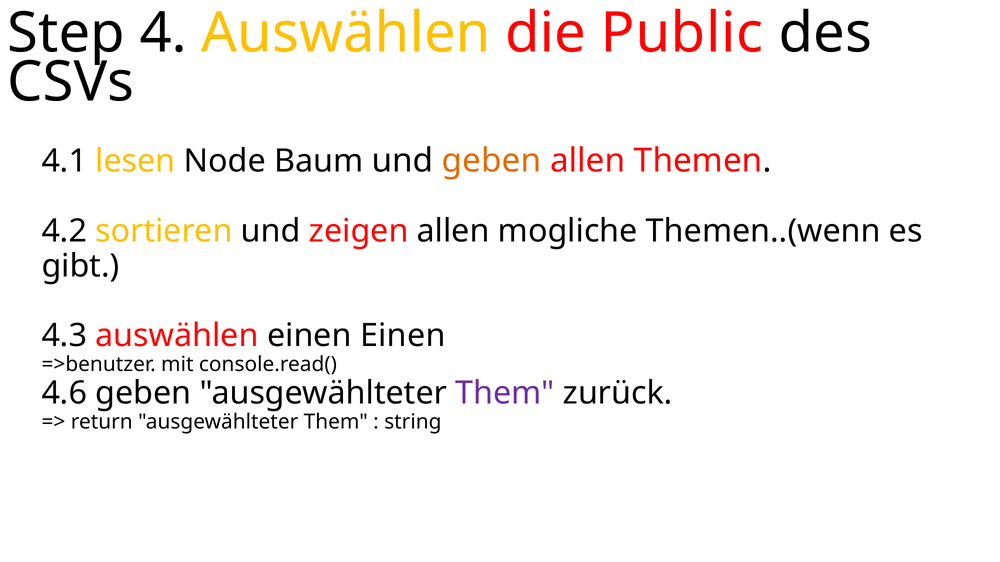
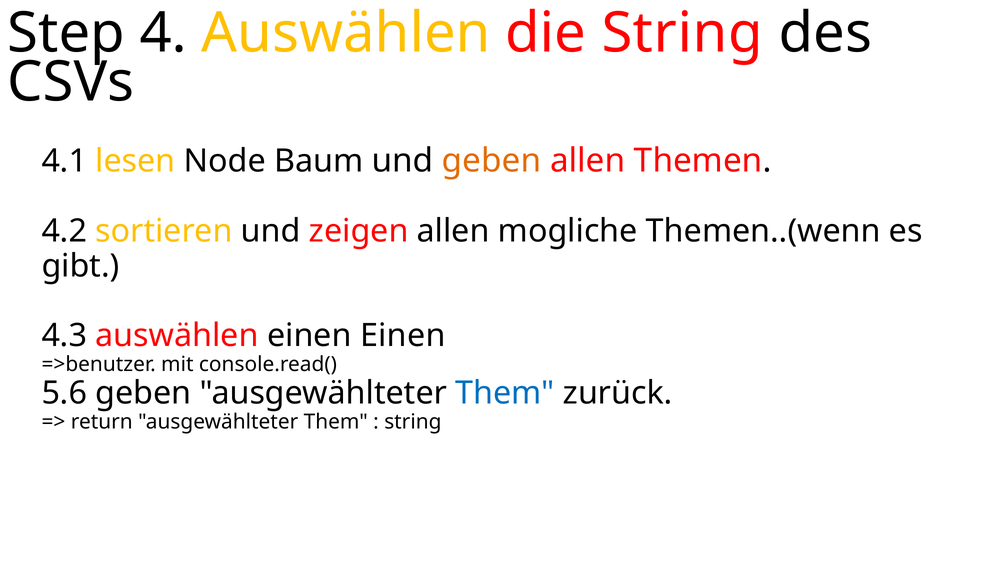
die Public: Public -> String (682, 33)
4.6: 4.6 -> 5.6 (64, 393)
Them colour: purple -> blue (505, 393)
